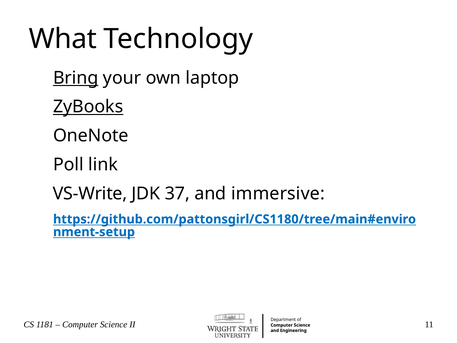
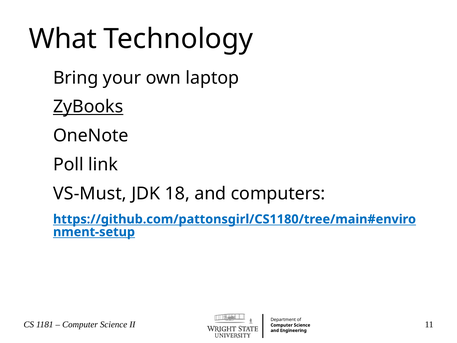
Bring underline: present -> none (76, 78)
VS-Write: VS-Write -> VS-Must (90, 194)
37: 37 -> 18 (177, 194)
immersive: immersive -> computers (278, 194)
